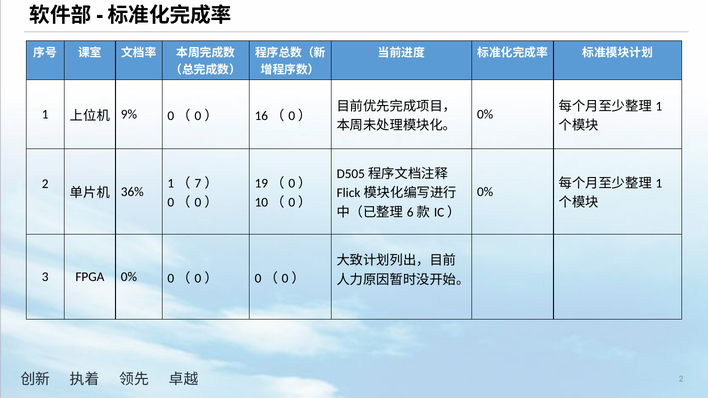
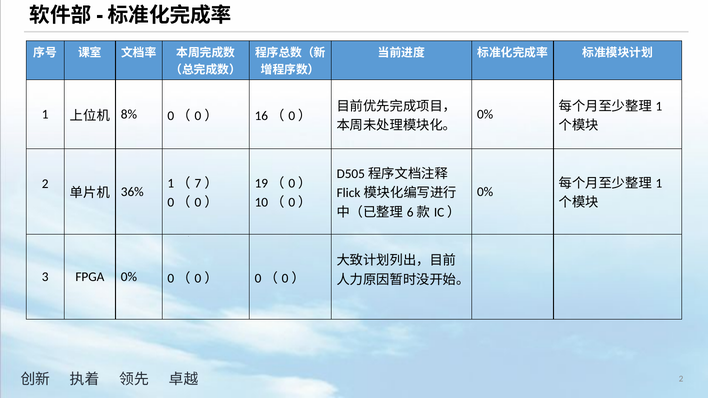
9%: 9% -> 8% (129, 115)
